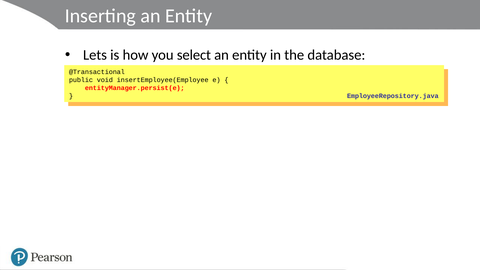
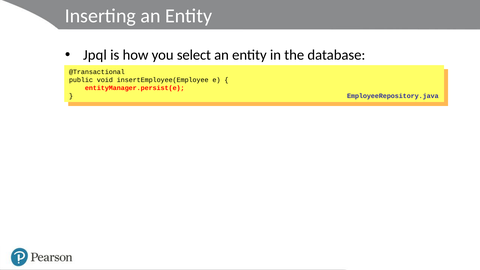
Lets: Lets -> Jpql (95, 55)
